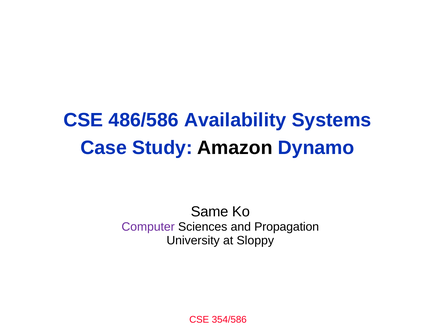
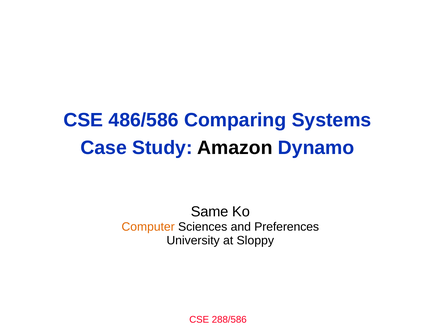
Availability: Availability -> Comparing (235, 120)
Computer colour: purple -> orange (148, 227)
Propagation: Propagation -> Preferences (287, 227)
354/586: 354/586 -> 288/586 (229, 319)
